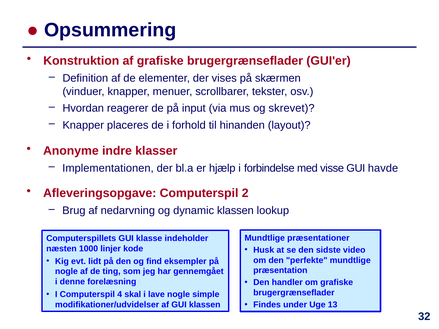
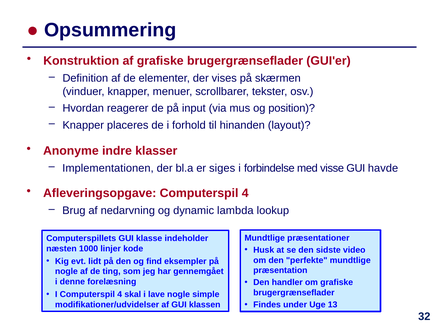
skrevet: skrevet -> position (292, 108)
hjælp: hjælp -> siges (222, 168)
Afleveringsopgave Computerspil 2: 2 -> 4 (245, 193)
dynamic klassen: klassen -> lambda (235, 211)
